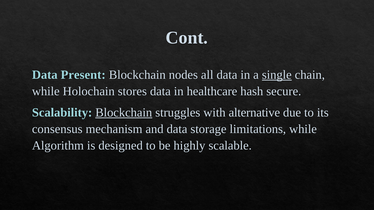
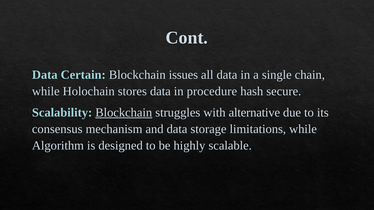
Present: Present -> Certain (83, 75)
nodes: nodes -> issues (183, 75)
single underline: present -> none (277, 75)
healthcare: healthcare -> procedure (212, 91)
